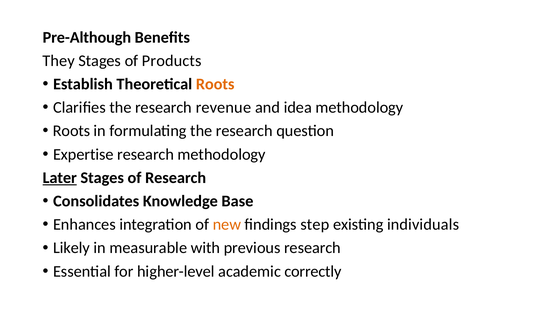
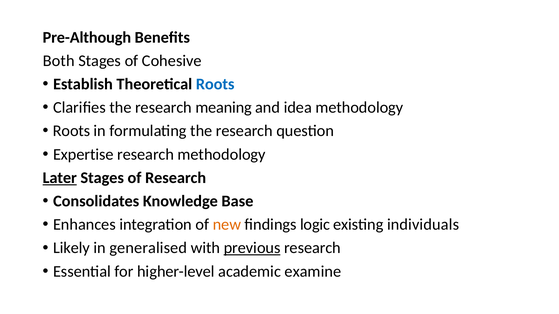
They: They -> Both (59, 61)
Products: Products -> Cohesive (172, 61)
Roots colour: orange -> blue (215, 84)
revenue: revenue -> meaning (224, 108)
step: step -> logic (315, 225)
measurable: measurable -> generalised (148, 248)
previous underline: none -> present (252, 248)
correctly: correctly -> examine (313, 272)
